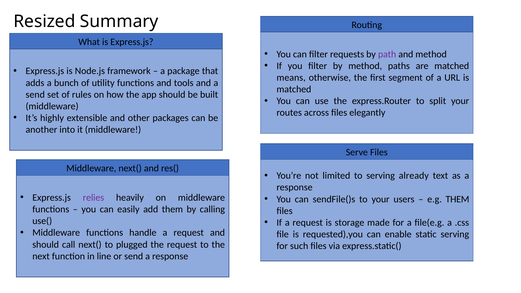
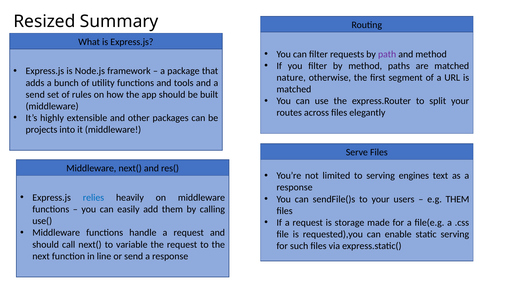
means: means -> nature (291, 78)
another: another -> projects (41, 130)
already: already -> engines (414, 176)
relies colour: purple -> blue (93, 198)
plugged: plugged -> variable (132, 245)
